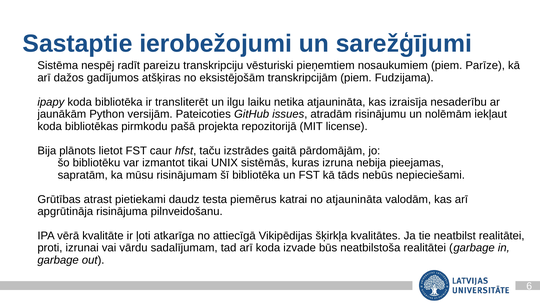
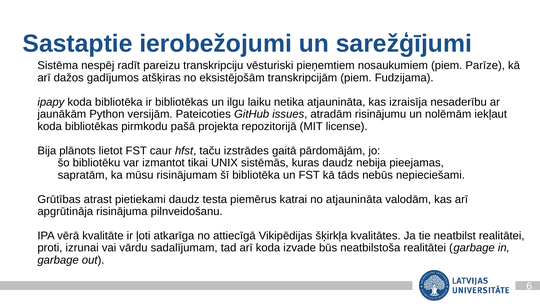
ir transliterēt: transliterēt -> bibliotēkas (182, 102)
kuras izruna: izruna -> daudz (338, 163)
